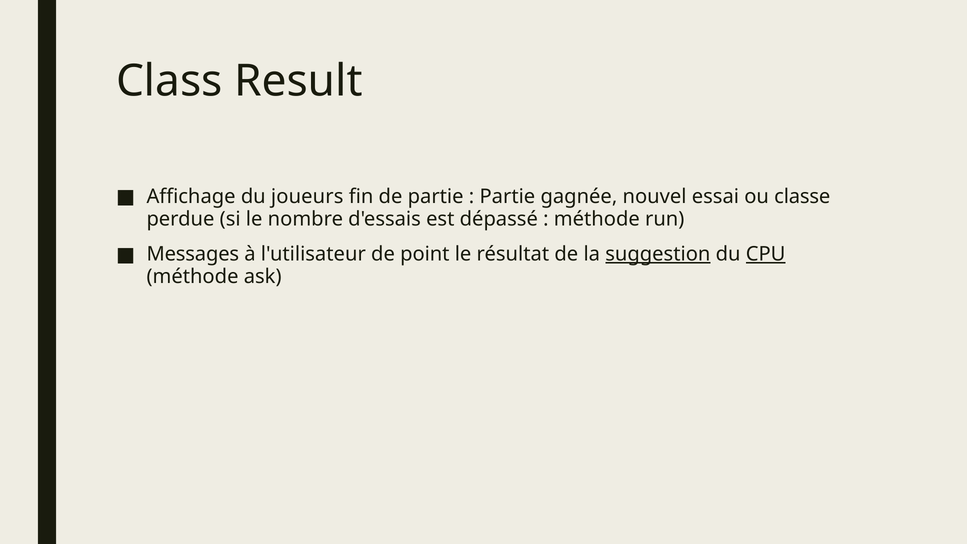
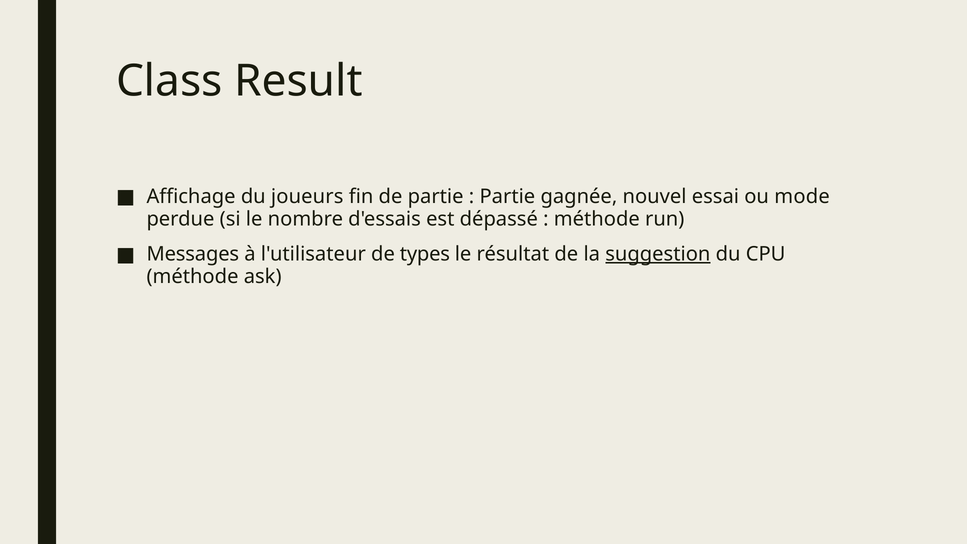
classe: classe -> mode (802, 196)
point: point -> types (425, 254)
CPU underline: present -> none (766, 254)
